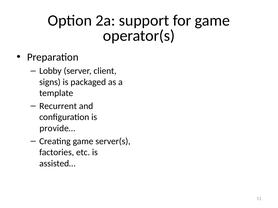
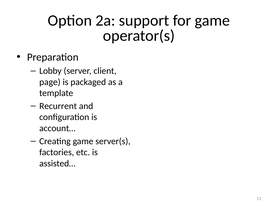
signs: signs -> page (50, 82)
provide…: provide… -> account… (57, 129)
